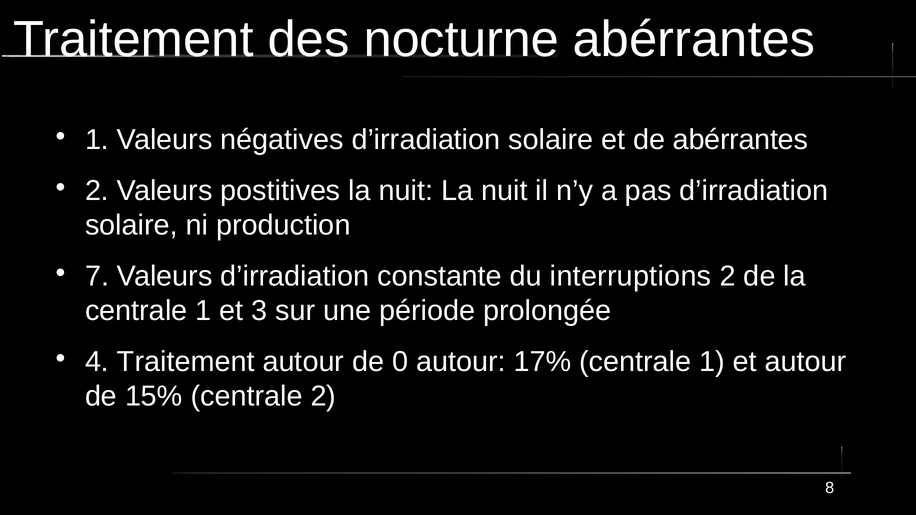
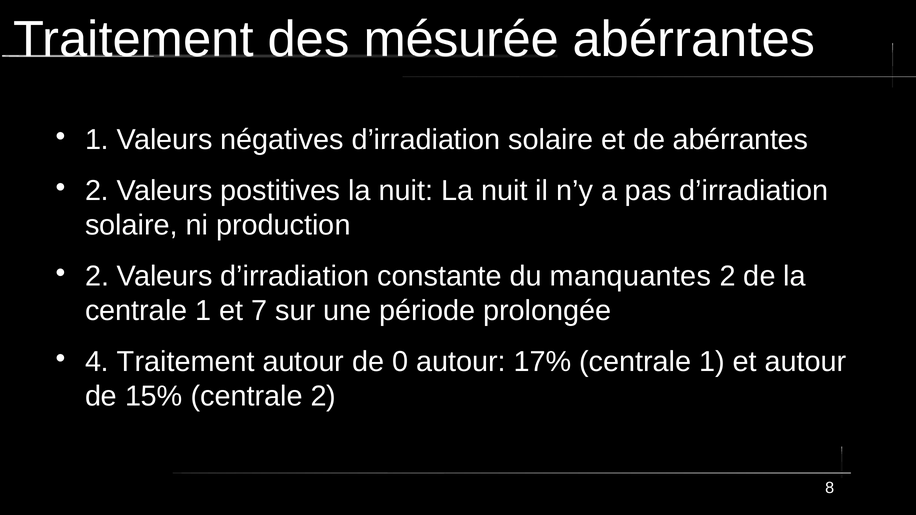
nocturne: nocturne -> mésurée (461, 40)
7: 7 -> 2 (97, 276)
interruptions: interruptions -> manquantes (631, 276)
3: 3 -> 7 (259, 311)
